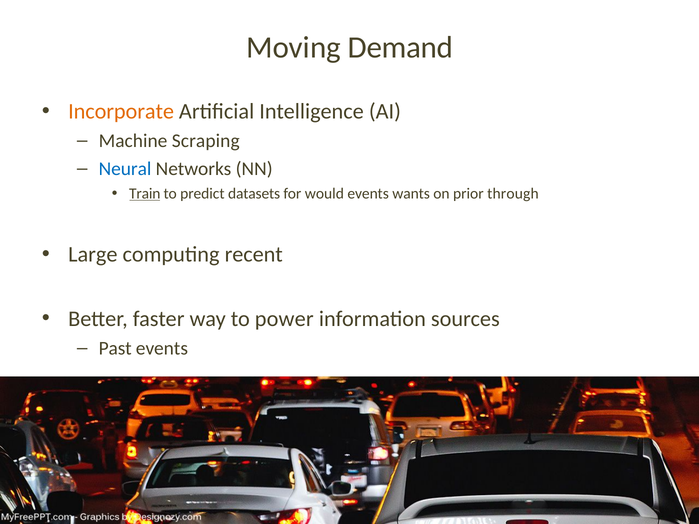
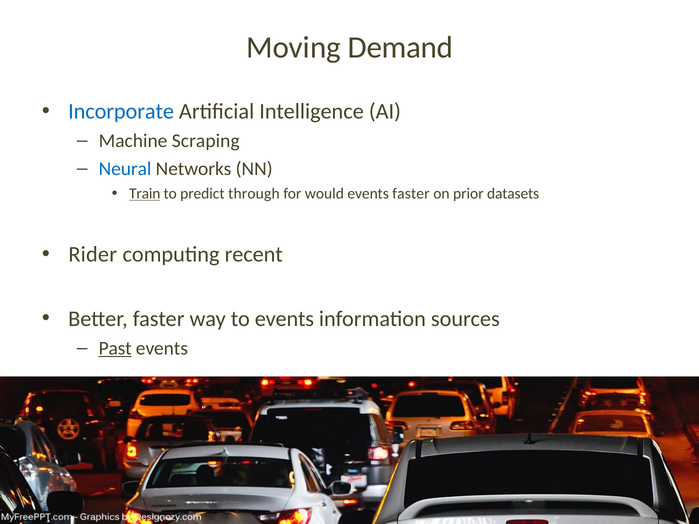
Incorporate colour: orange -> blue (121, 112)
datasets: datasets -> through (254, 194)
events wants: wants -> faster (411, 194)
through: through -> datasets (513, 194)
Large: Large -> Rider (93, 255)
to power: power -> events (284, 319)
Past underline: none -> present (115, 348)
